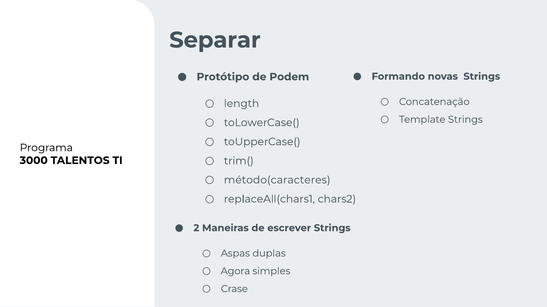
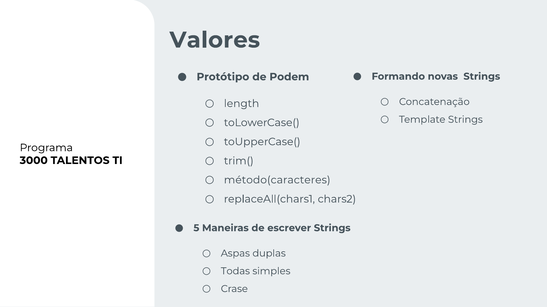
Separar: Separar -> Valores (215, 40)
2: 2 -> 5 (196, 228)
Agora: Agora -> Todas (235, 272)
